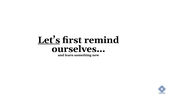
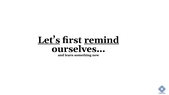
remind underline: none -> present (102, 40)
